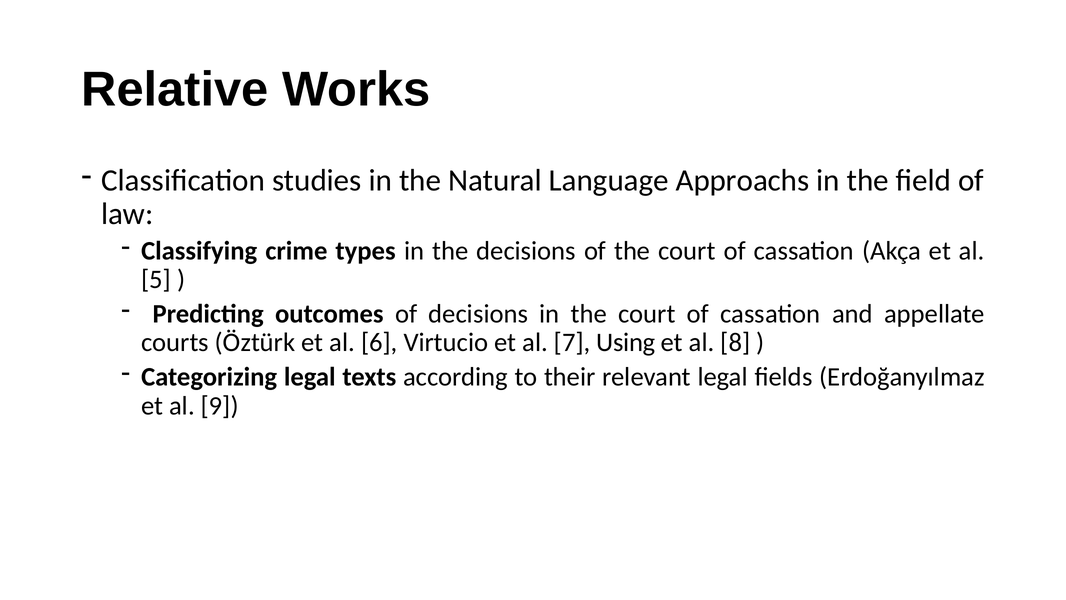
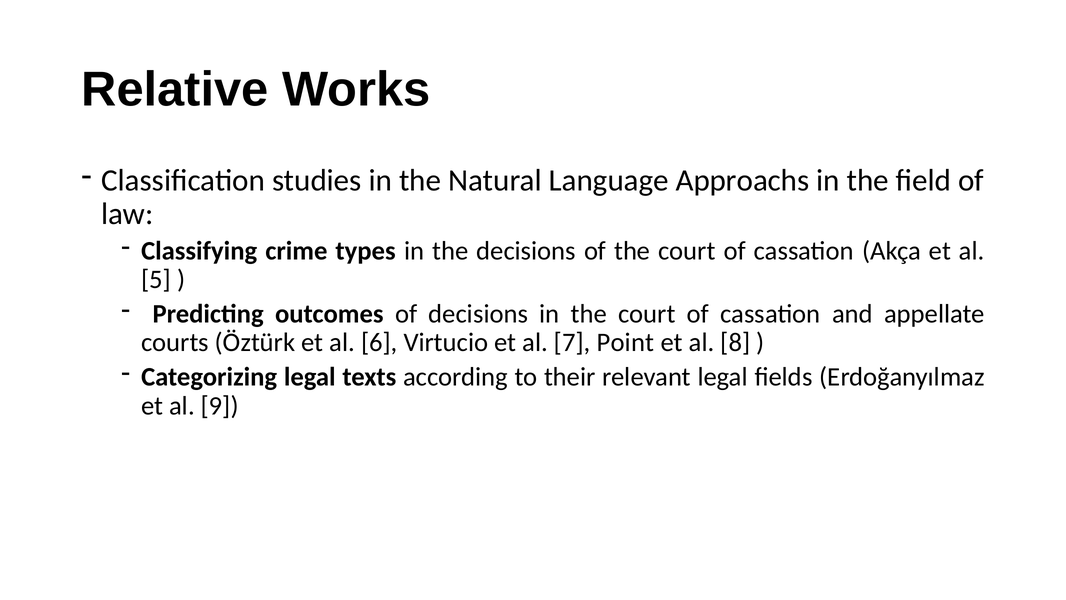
Using: Using -> Point (625, 342)
